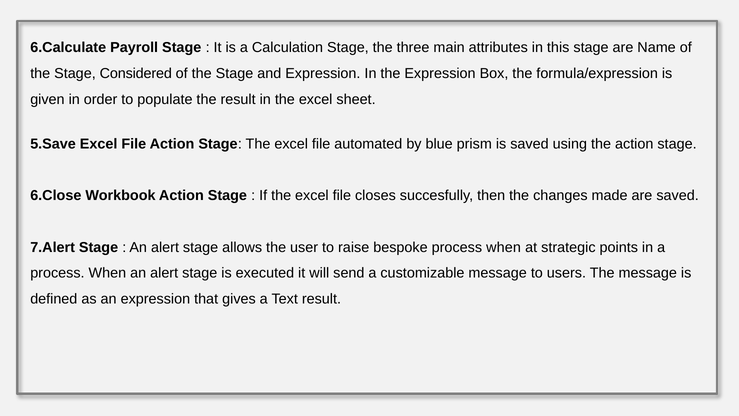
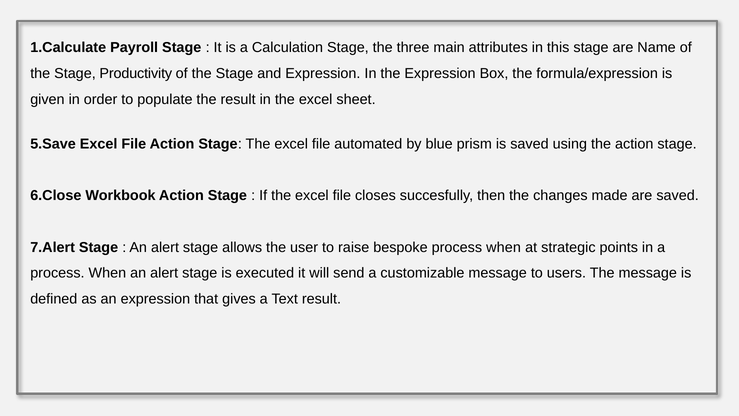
6.Calculate: 6.Calculate -> 1.Calculate (68, 48)
Considered: Considered -> Productivity (136, 73)
